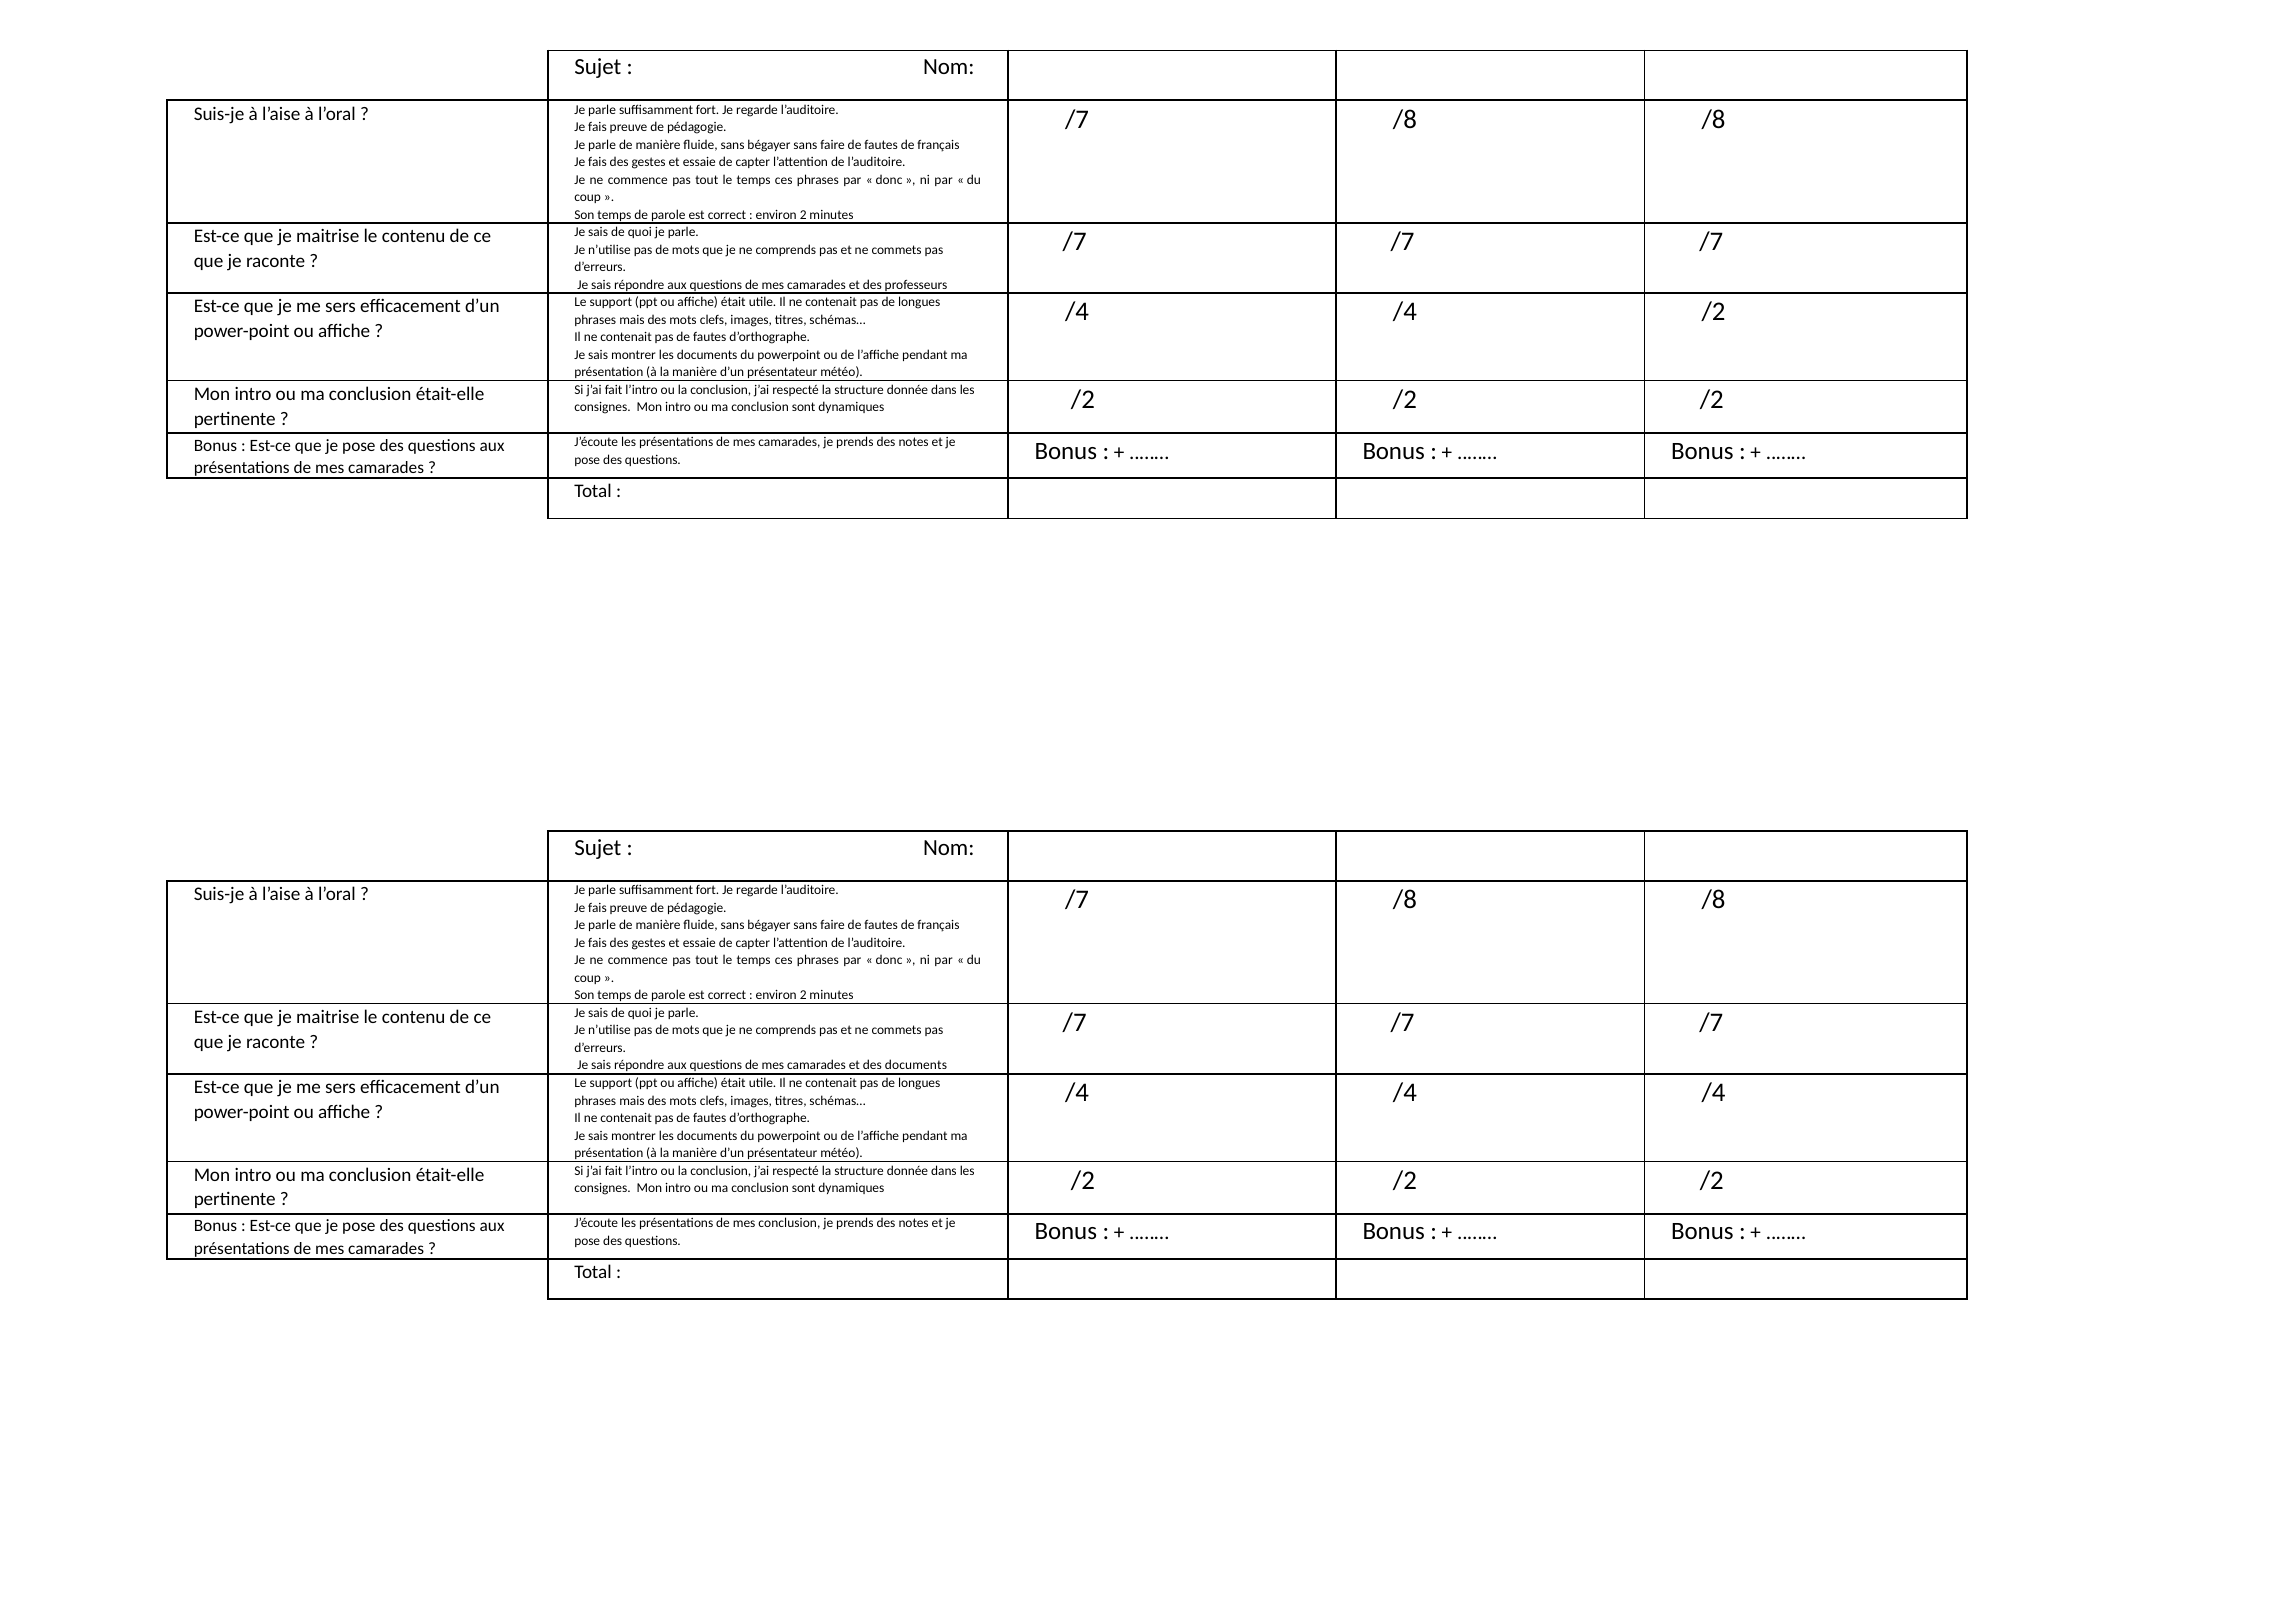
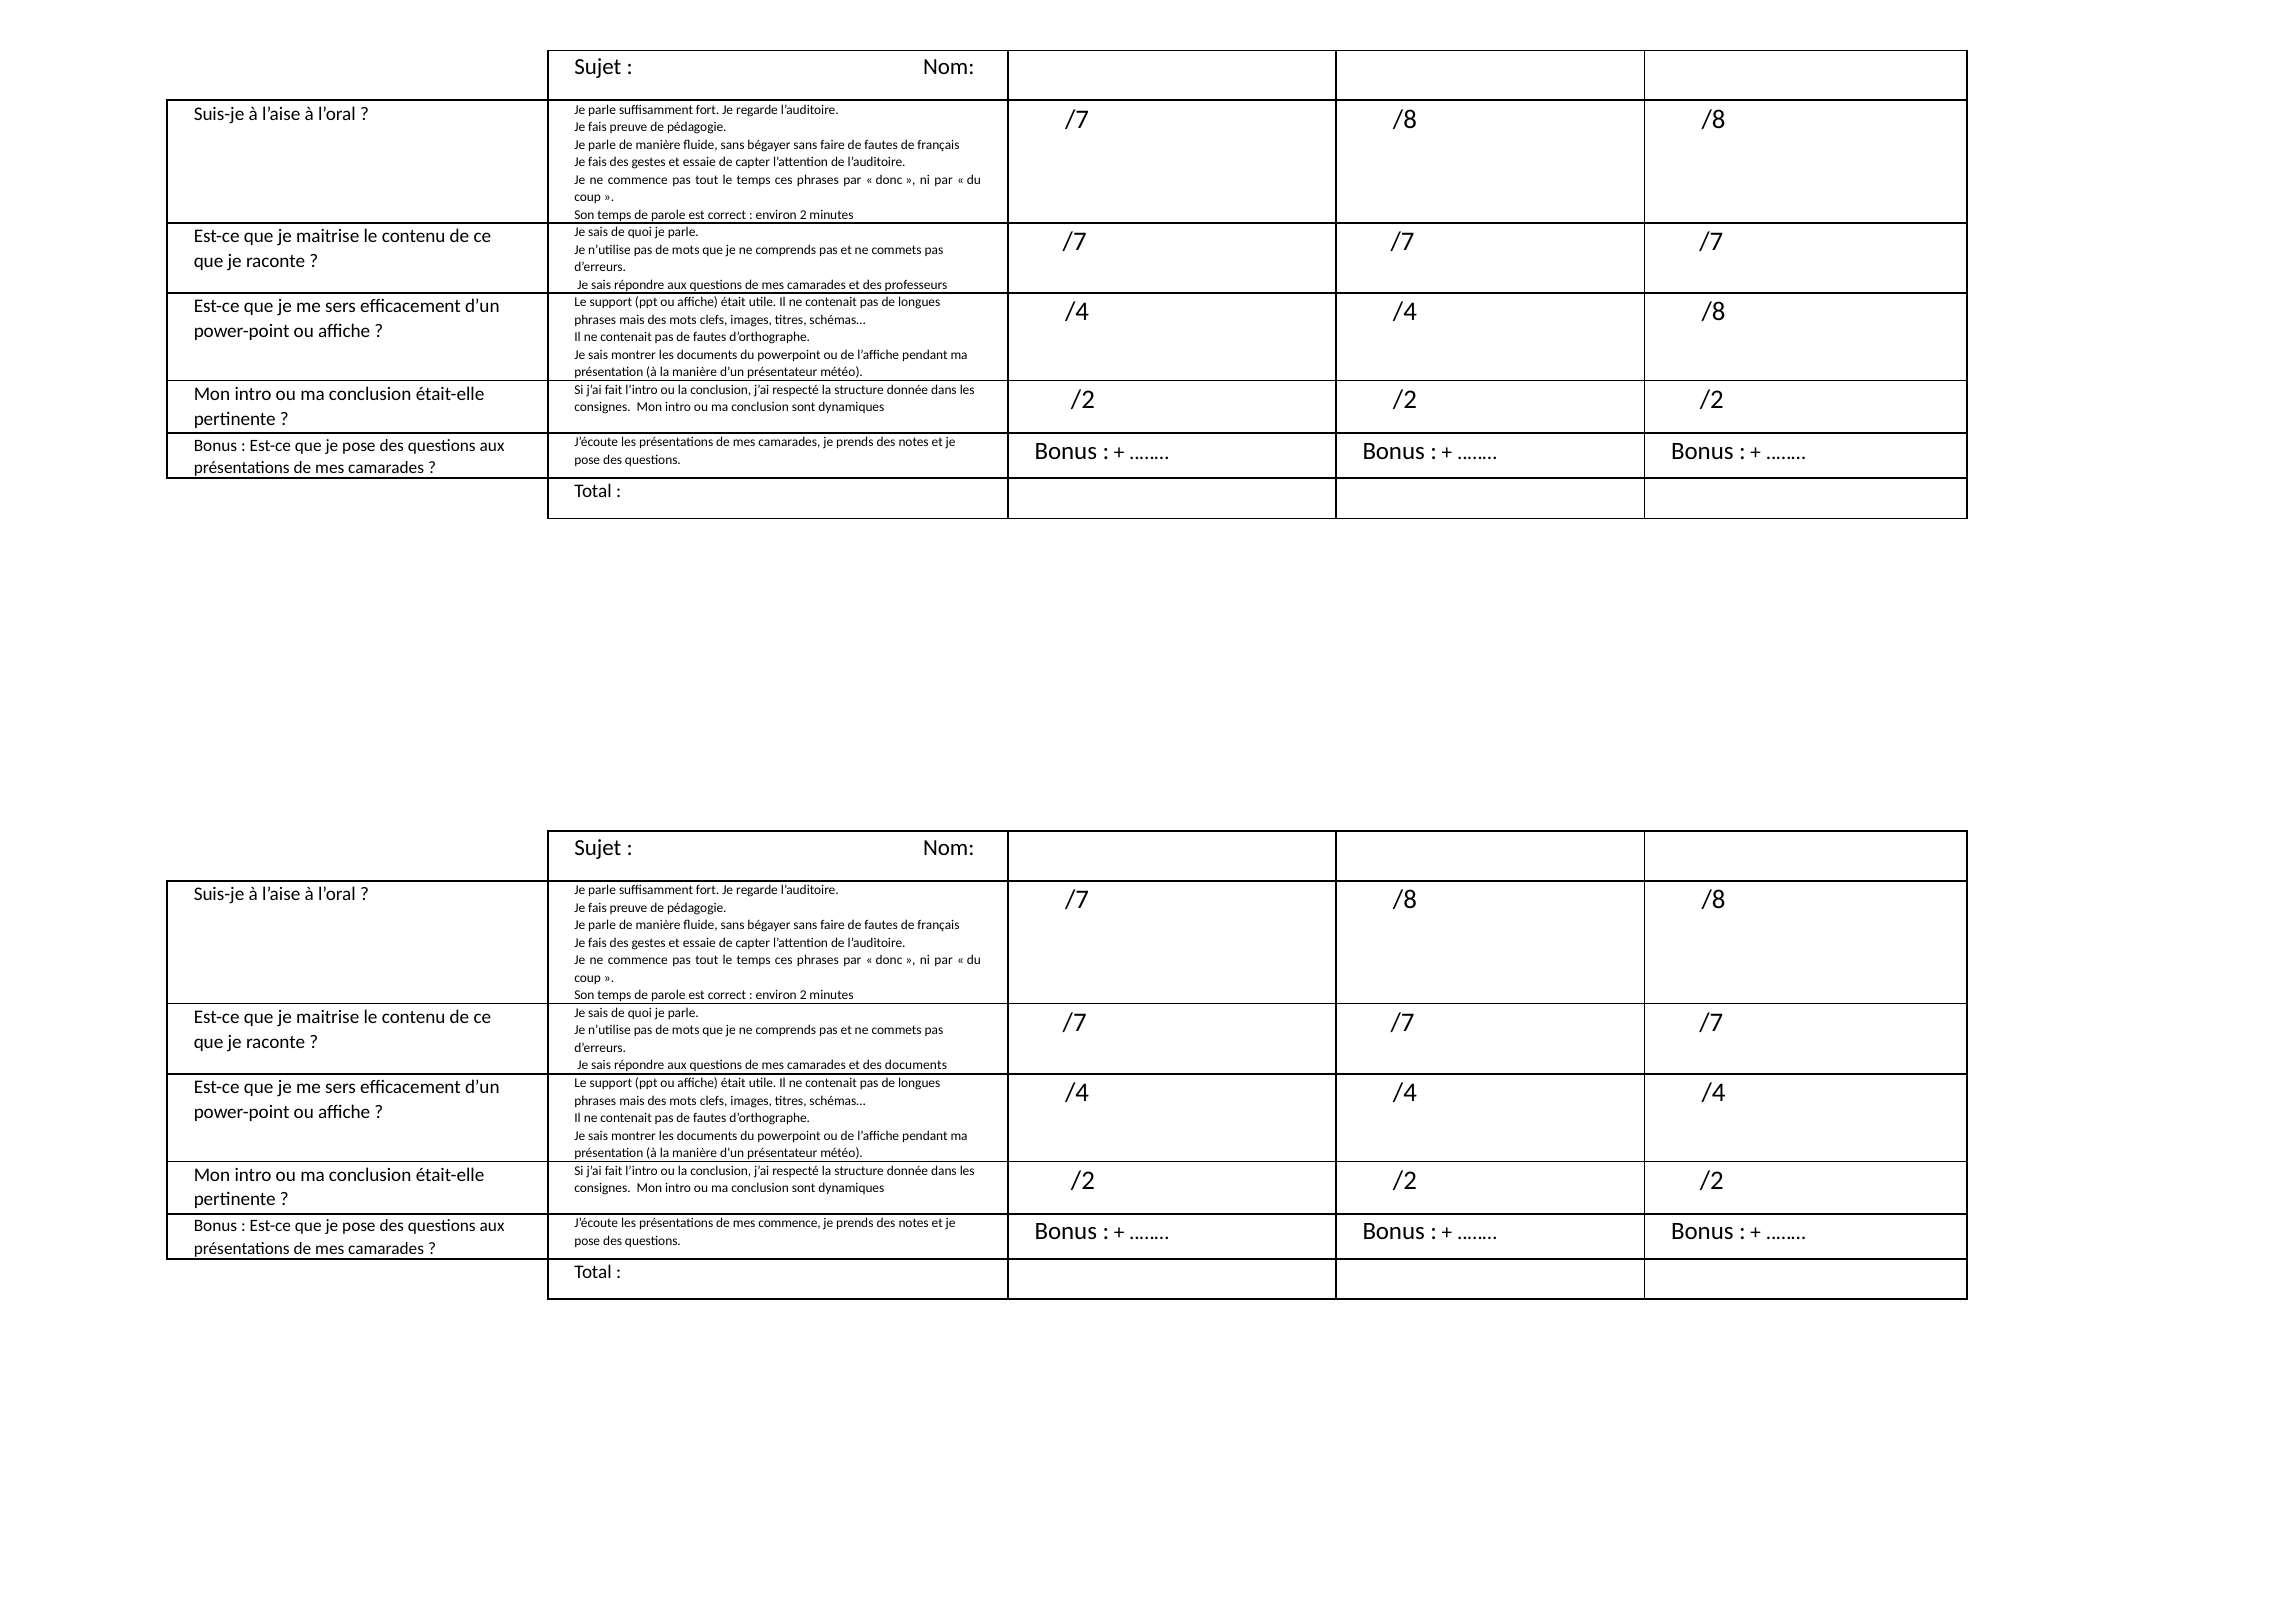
/4 /2: /2 -> /8 (1714, 312)
mes conclusion: conclusion -> commence (790, 1223)
